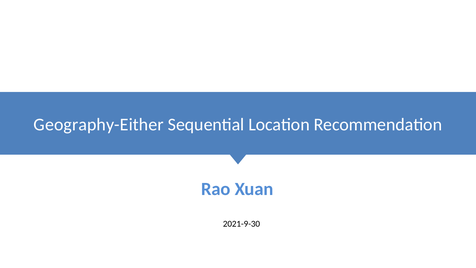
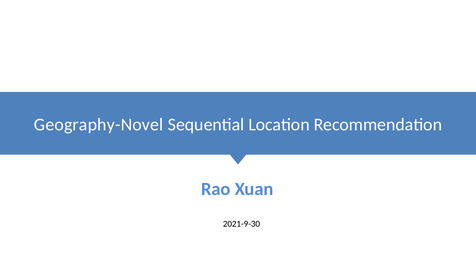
Geography-Either: Geography-Either -> Geography-Novel (99, 124)
